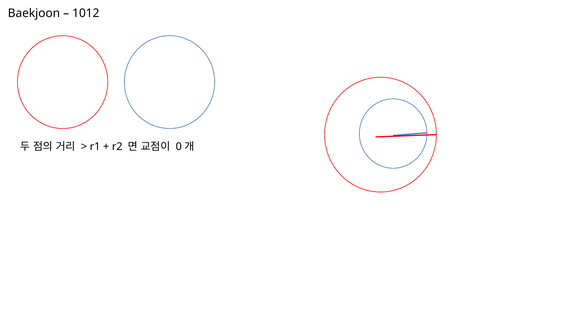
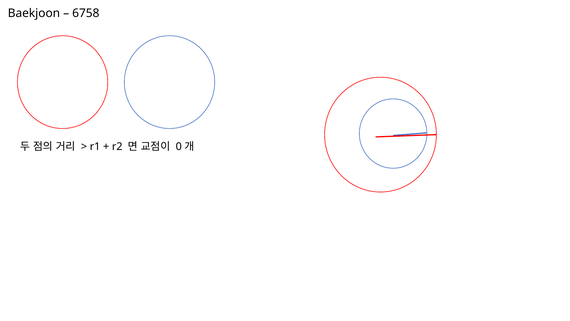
1012: 1012 -> 6758 (86, 13)
